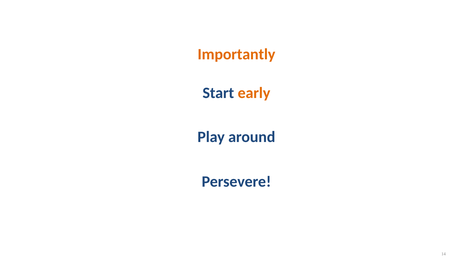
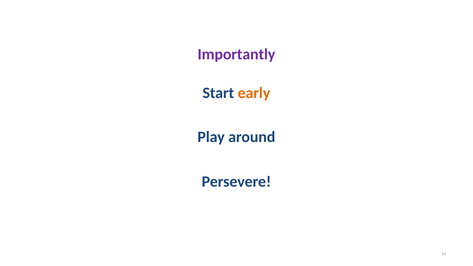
Importantly colour: orange -> purple (236, 54)
